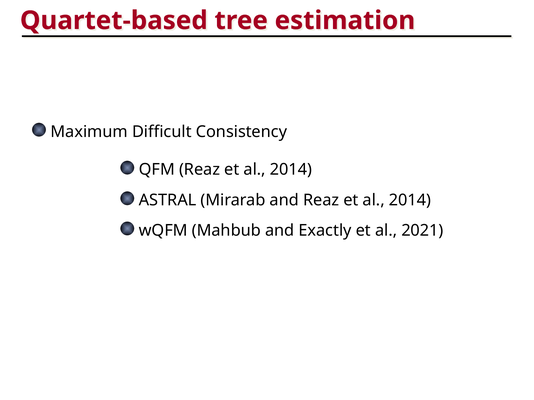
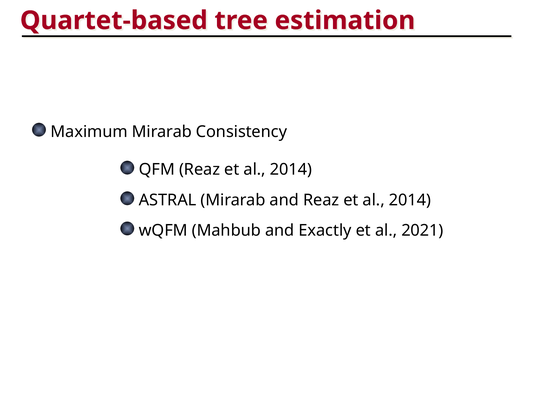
Maximum Difficult: Difficult -> Mirarab (162, 132)
